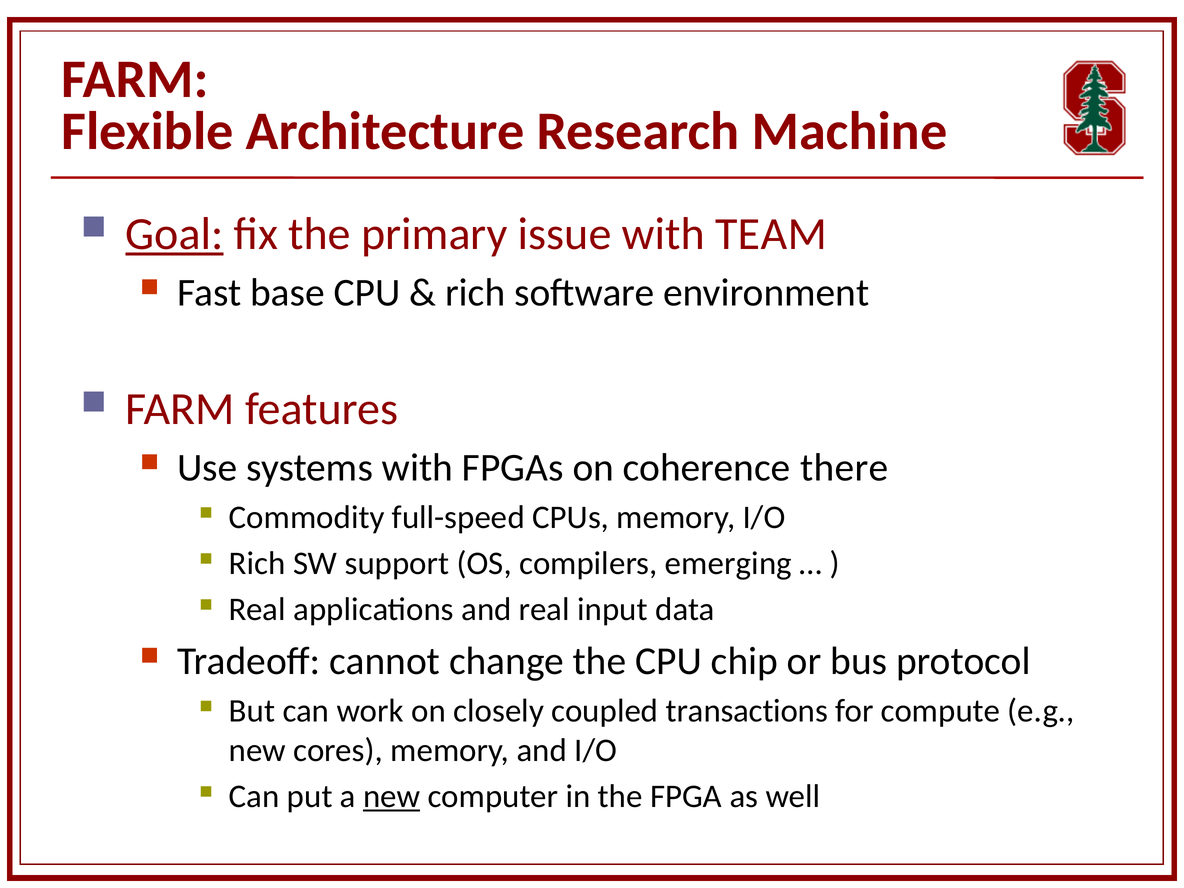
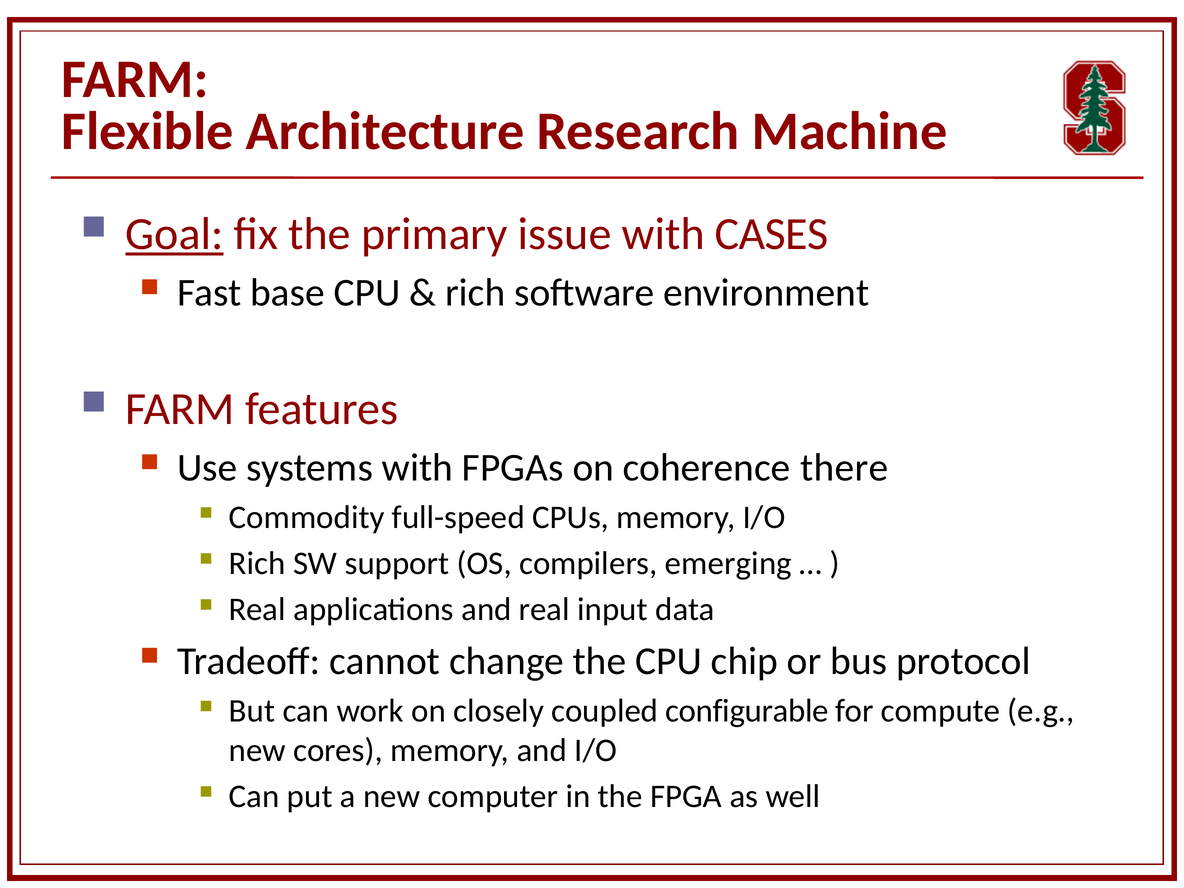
TEAM: TEAM -> CASES (772, 234)
transactions: transactions -> configurable (747, 711)
new underline: present -> none (392, 796)
